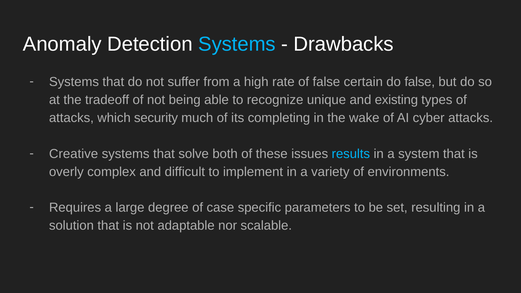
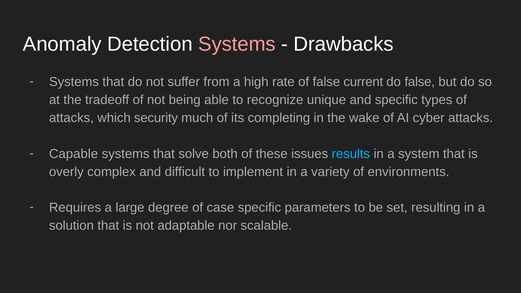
Systems colour: light blue -> pink (237, 44)
certain: certain -> current (363, 82)
and existing: existing -> specific (396, 100)
Creative: Creative -> Capable (74, 154)
